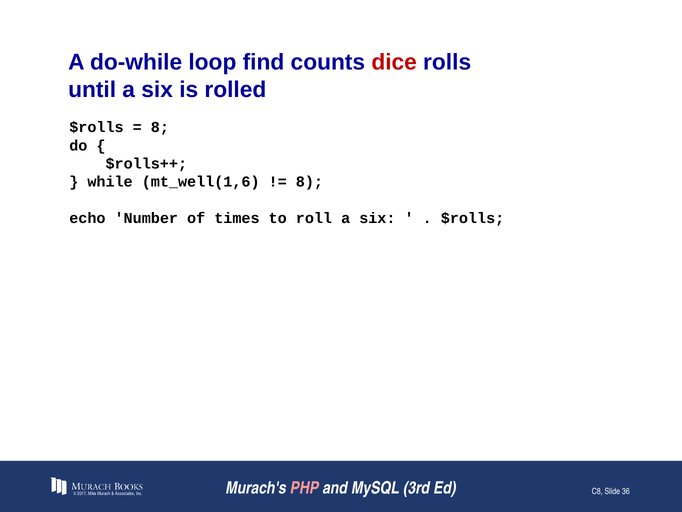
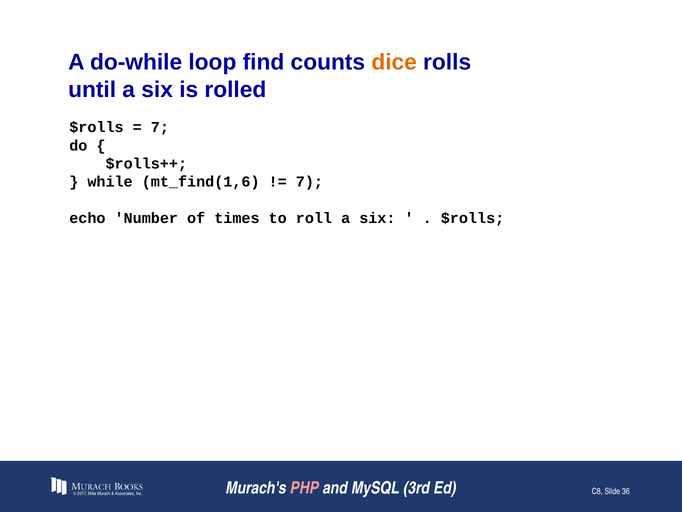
dice colour: red -> orange (394, 62)
8: 8 -> 7 (160, 127)
mt_well(1,6: mt_well(1,6 -> mt_find(1,6 (201, 182)
8: 8 -> 7 (309, 182)
